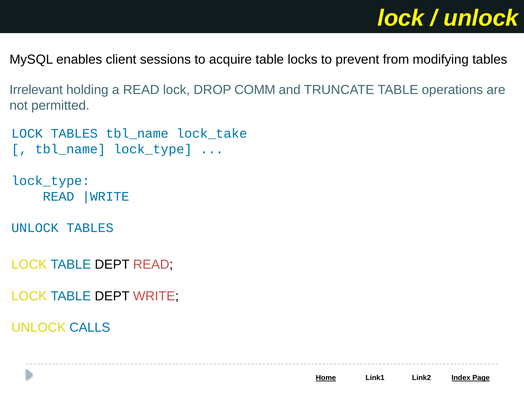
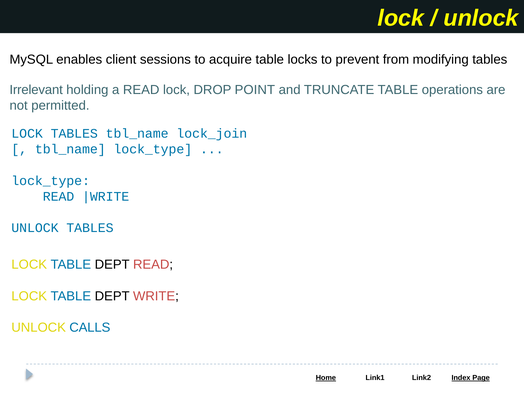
COMM: COMM -> POINT (255, 90)
lock_take: lock_take -> lock_join (212, 134)
